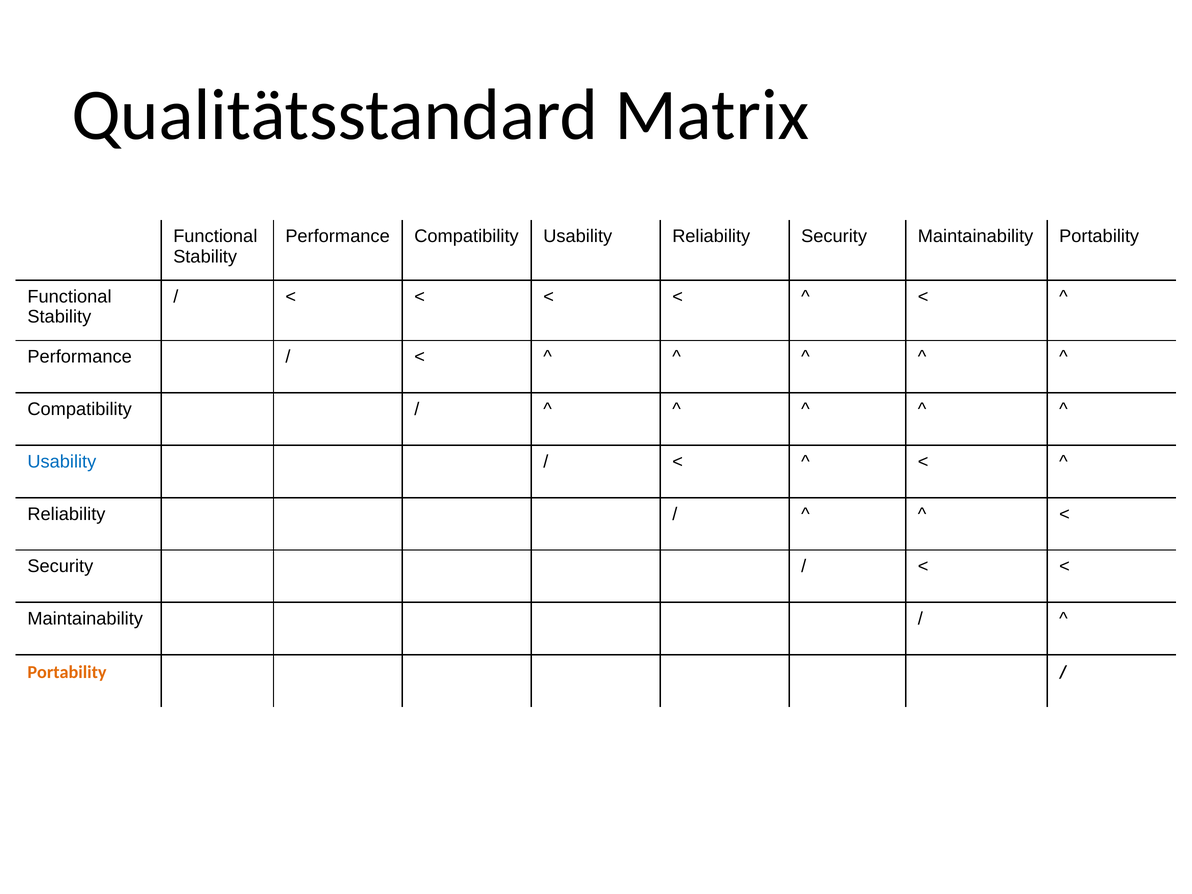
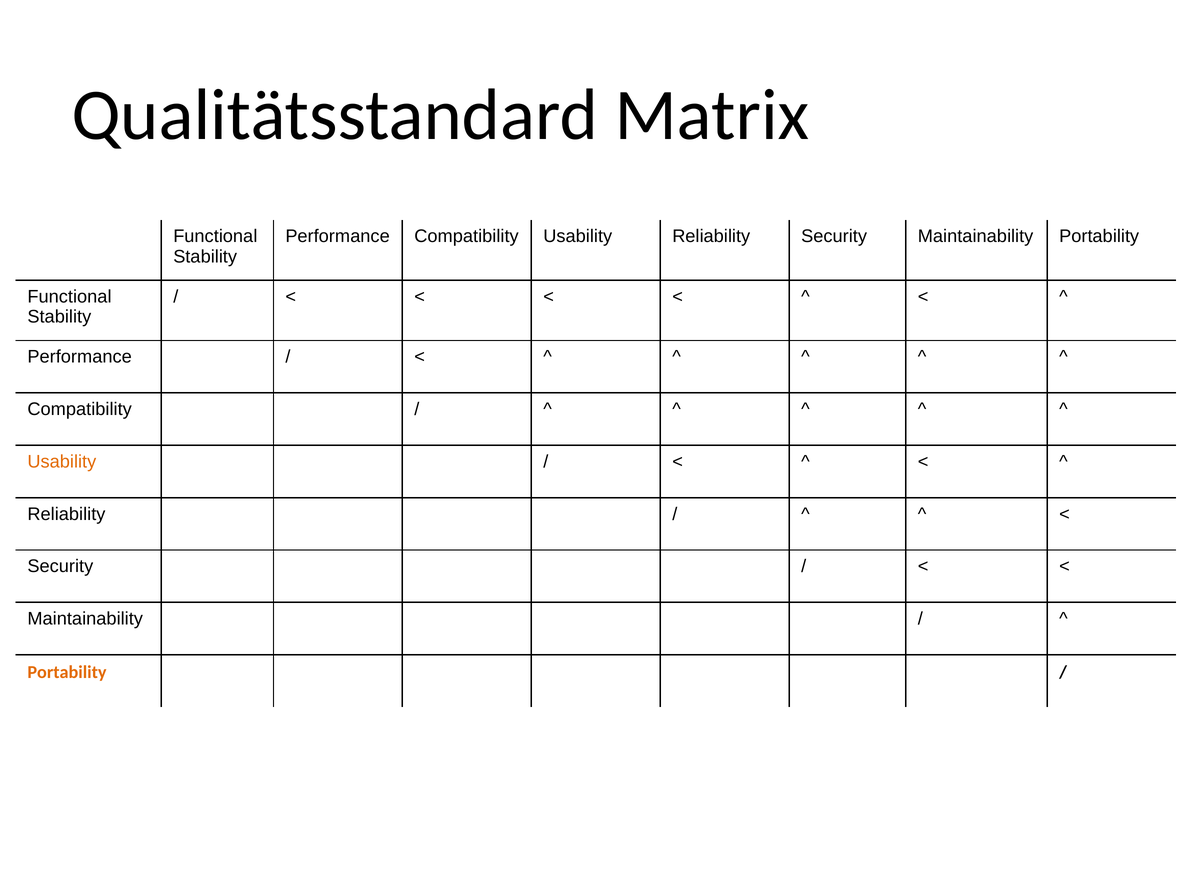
Usability colour: blue -> orange (62, 462)
